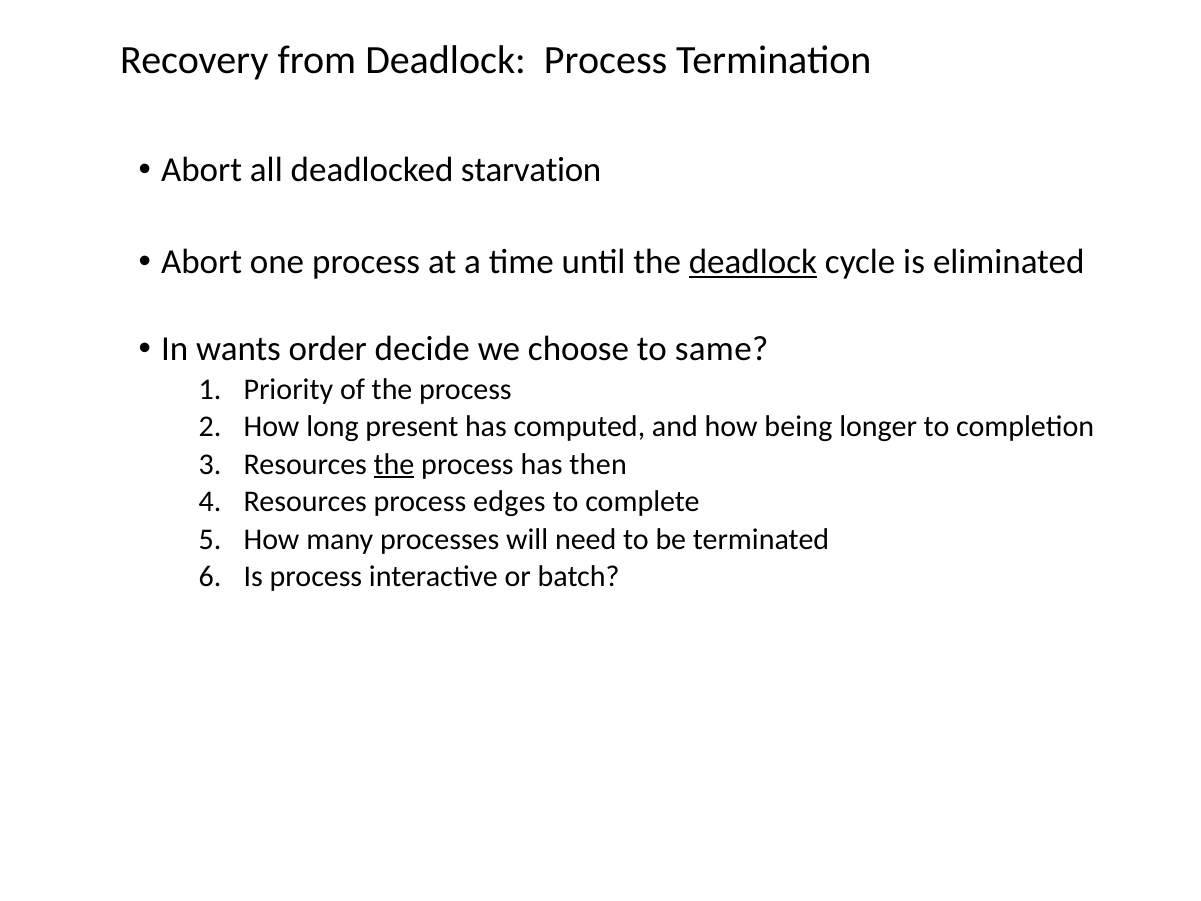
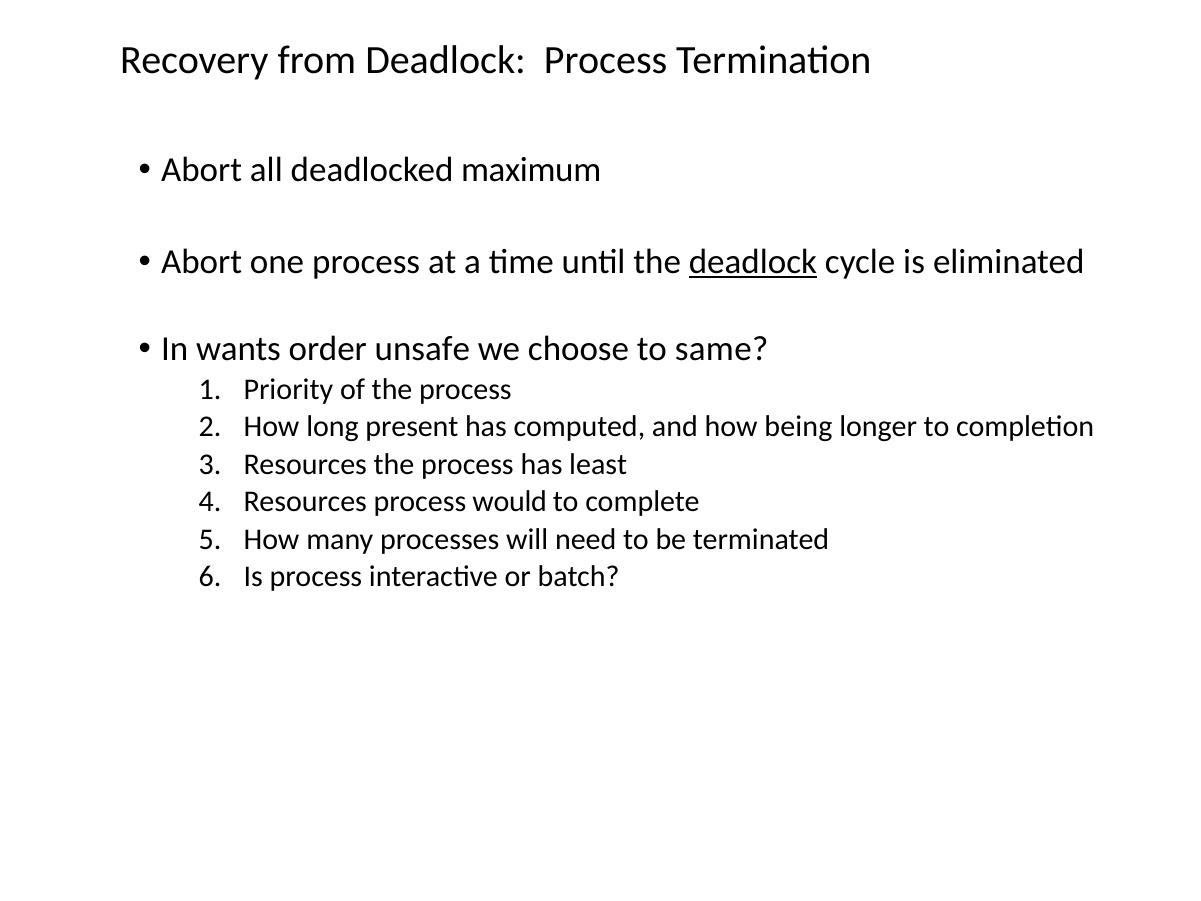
starvation: starvation -> maximum (531, 170)
decide: decide -> unsafe (422, 349)
the underline: present -> none (394, 464)
then: then -> least (598, 464)
edges: edges -> would (510, 502)
